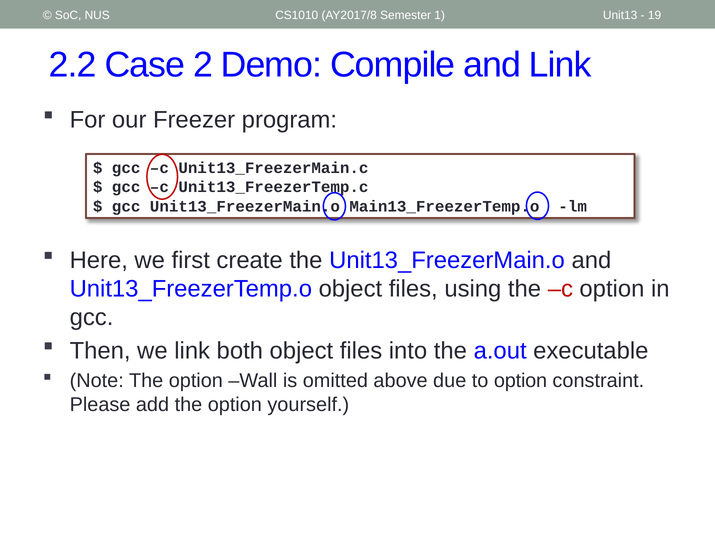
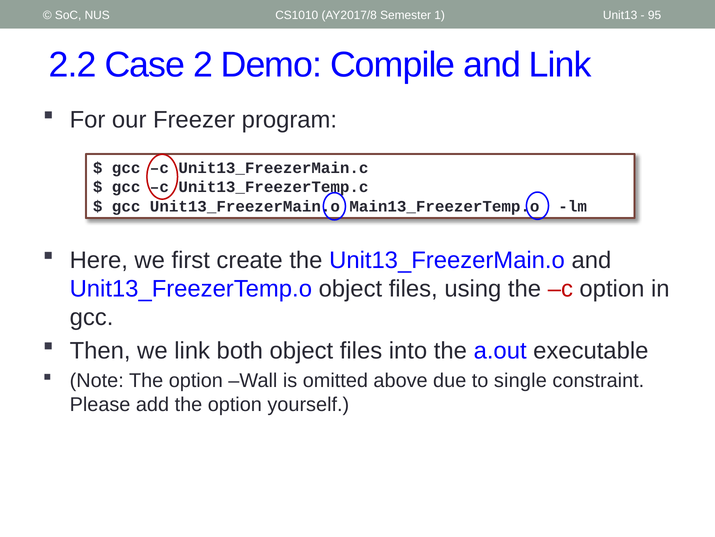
19: 19 -> 95 (655, 15)
to option: option -> single (520, 380)
